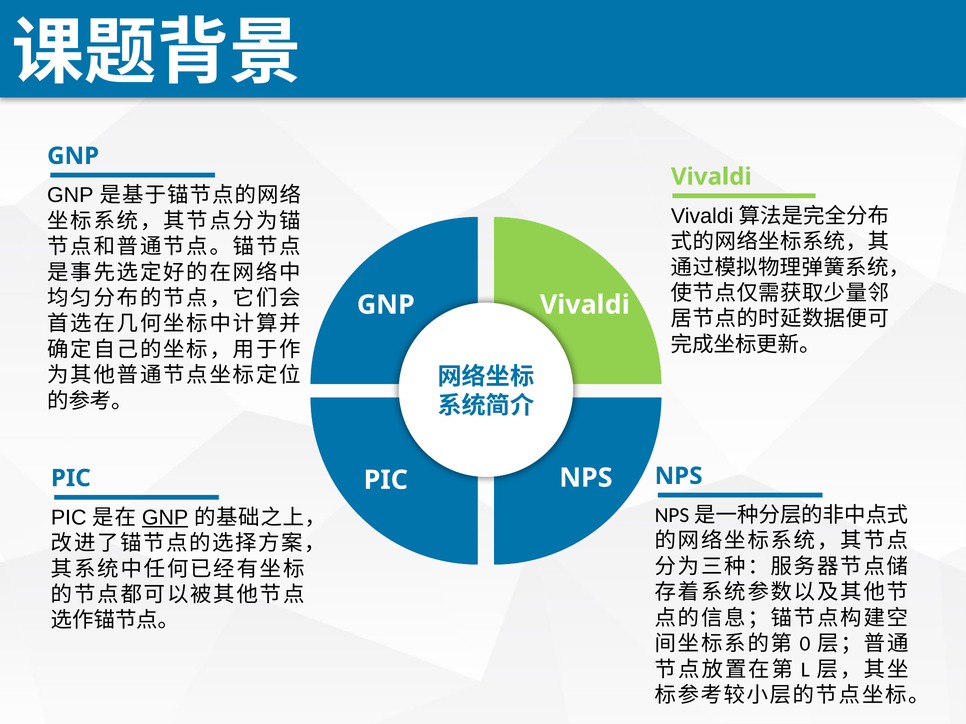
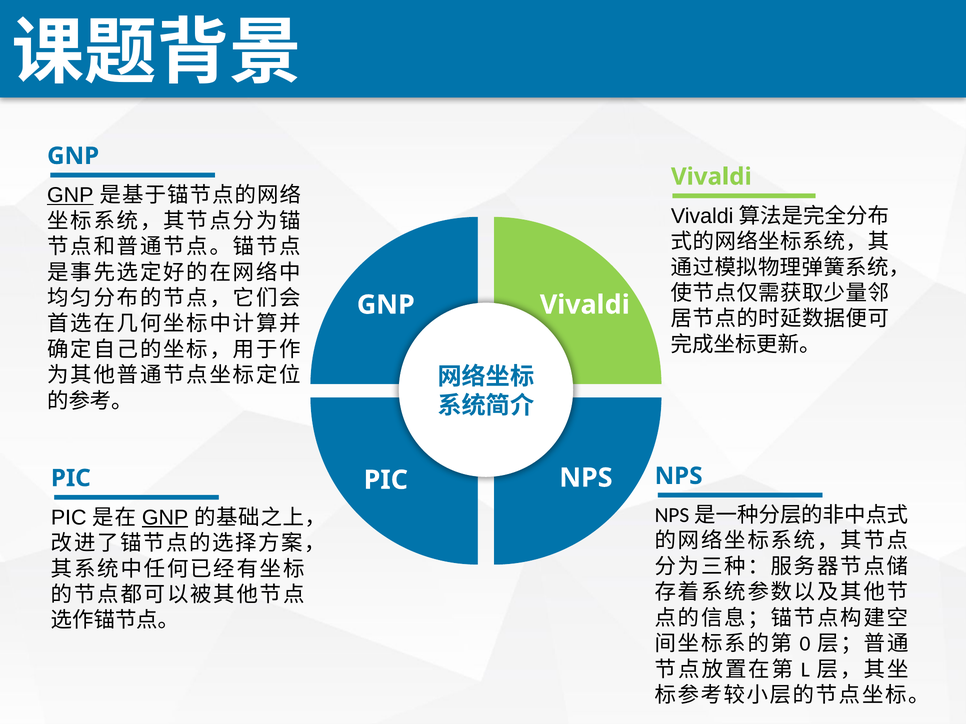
GNP underline: none -> present (70, 195)
